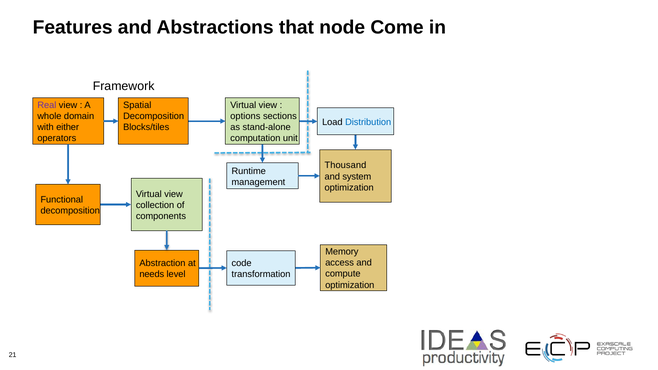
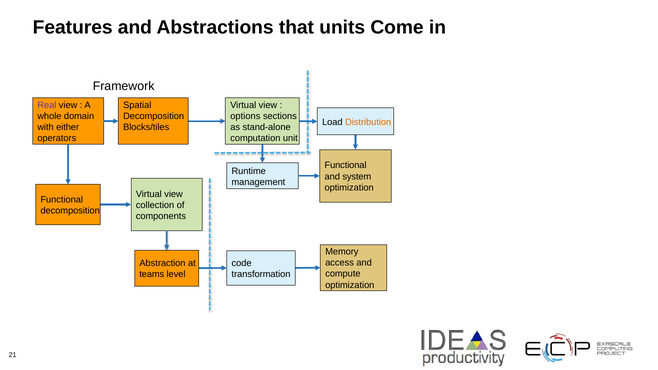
node: node -> units (342, 27)
Distribution colour: blue -> orange (368, 122)
Thousand: Thousand -> Functional (346, 166)
needs: needs -> teams (152, 274)
